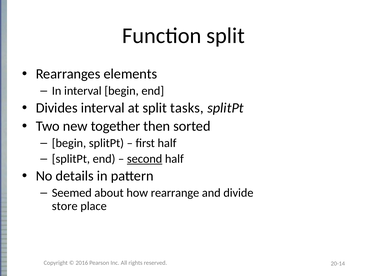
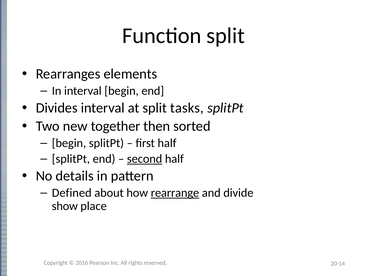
Seemed: Seemed -> Defined (72, 192)
rearrange underline: none -> present (175, 192)
store: store -> show (65, 205)
